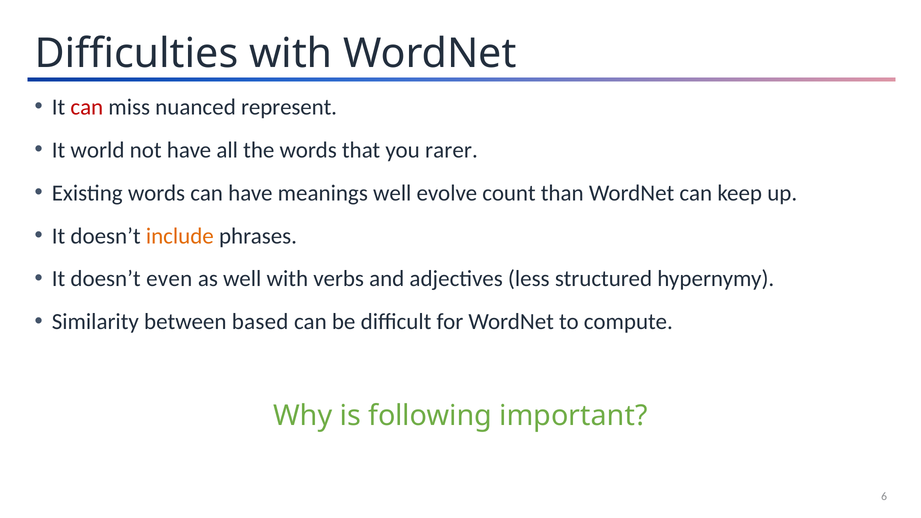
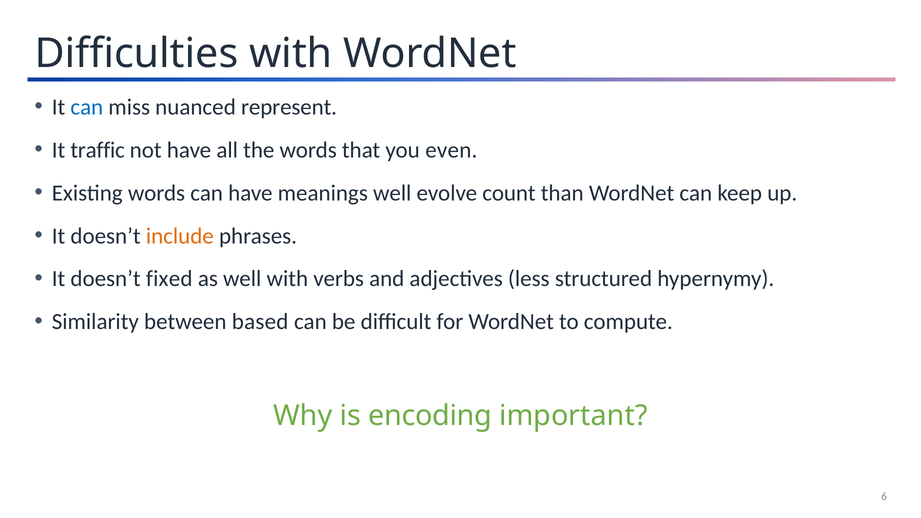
can colour: red -> blue (87, 107)
world: world -> traffic (98, 150)
rarer: rarer -> even (451, 150)
even: even -> fixed (169, 279)
following: following -> encoding (430, 416)
